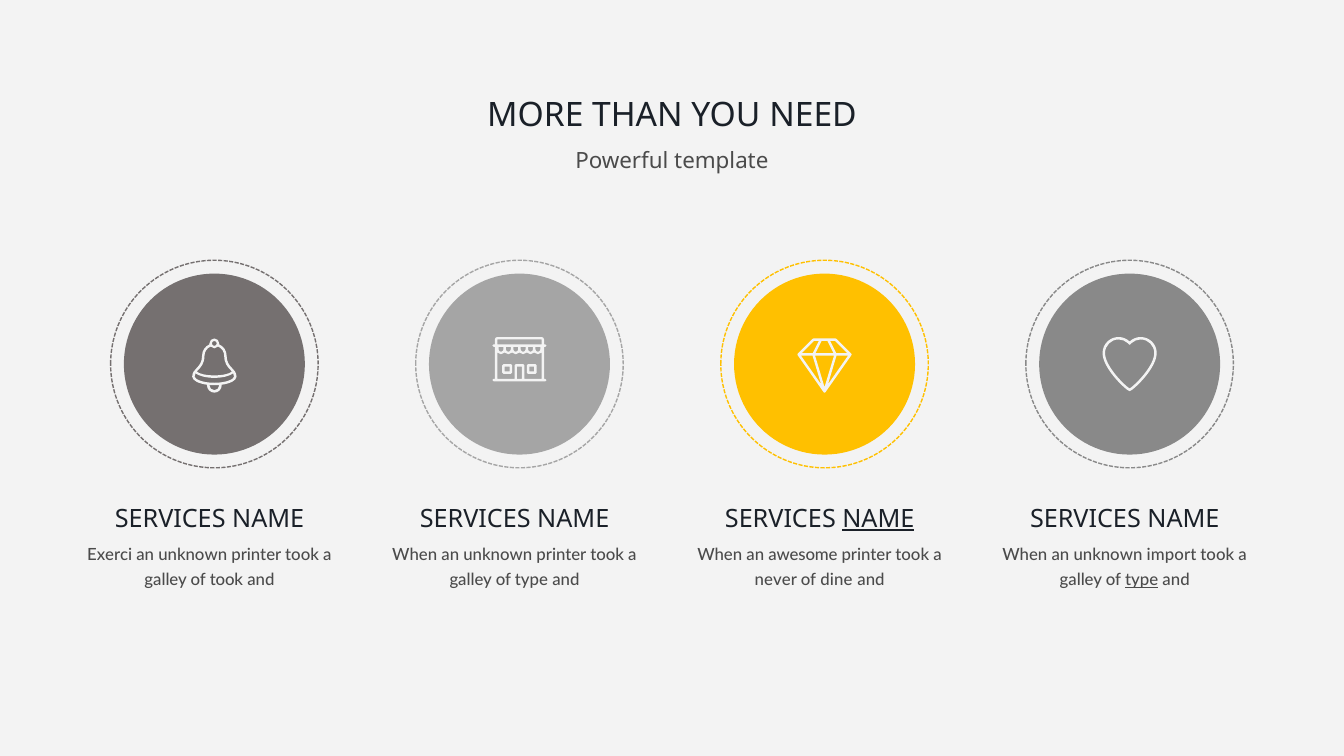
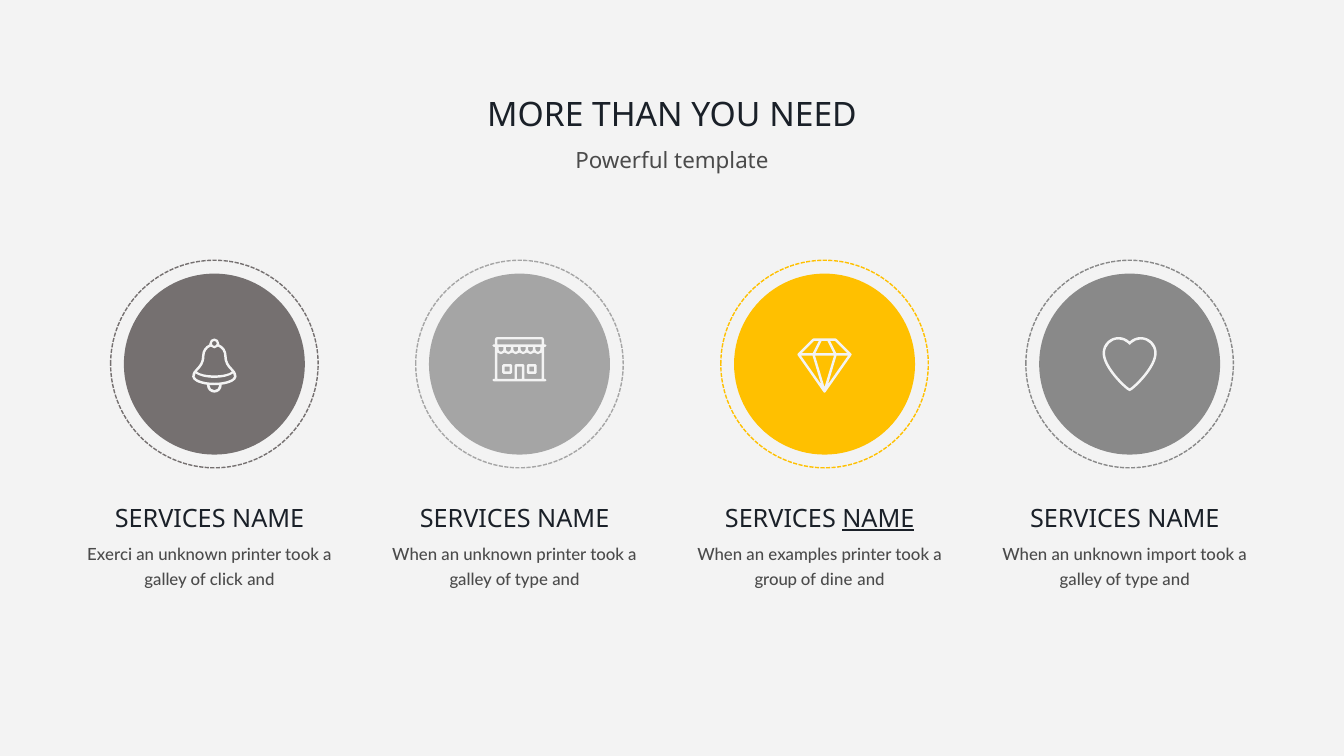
awesome: awesome -> examples (803, 555)
of took: took -> click (226, 580)
never: never -> group (776, 580)
type underline: present -> none (1142, 580)
